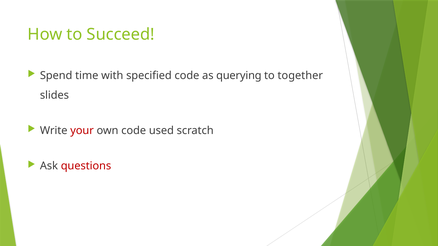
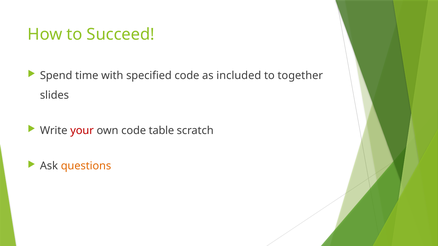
querying: querying -> included (239, 76)
used: used -> table (161, 131)
questions colour: red -> orange (86, 166)
